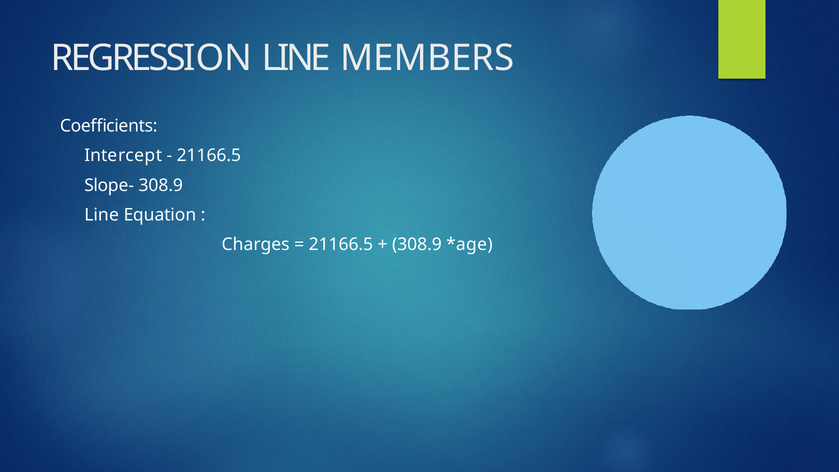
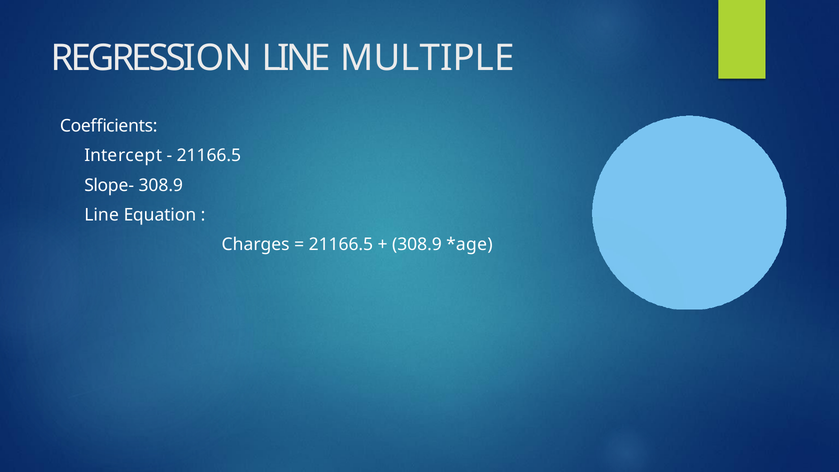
MEMBERS: MEMBERS -> MULTIPLE (427, 58)
